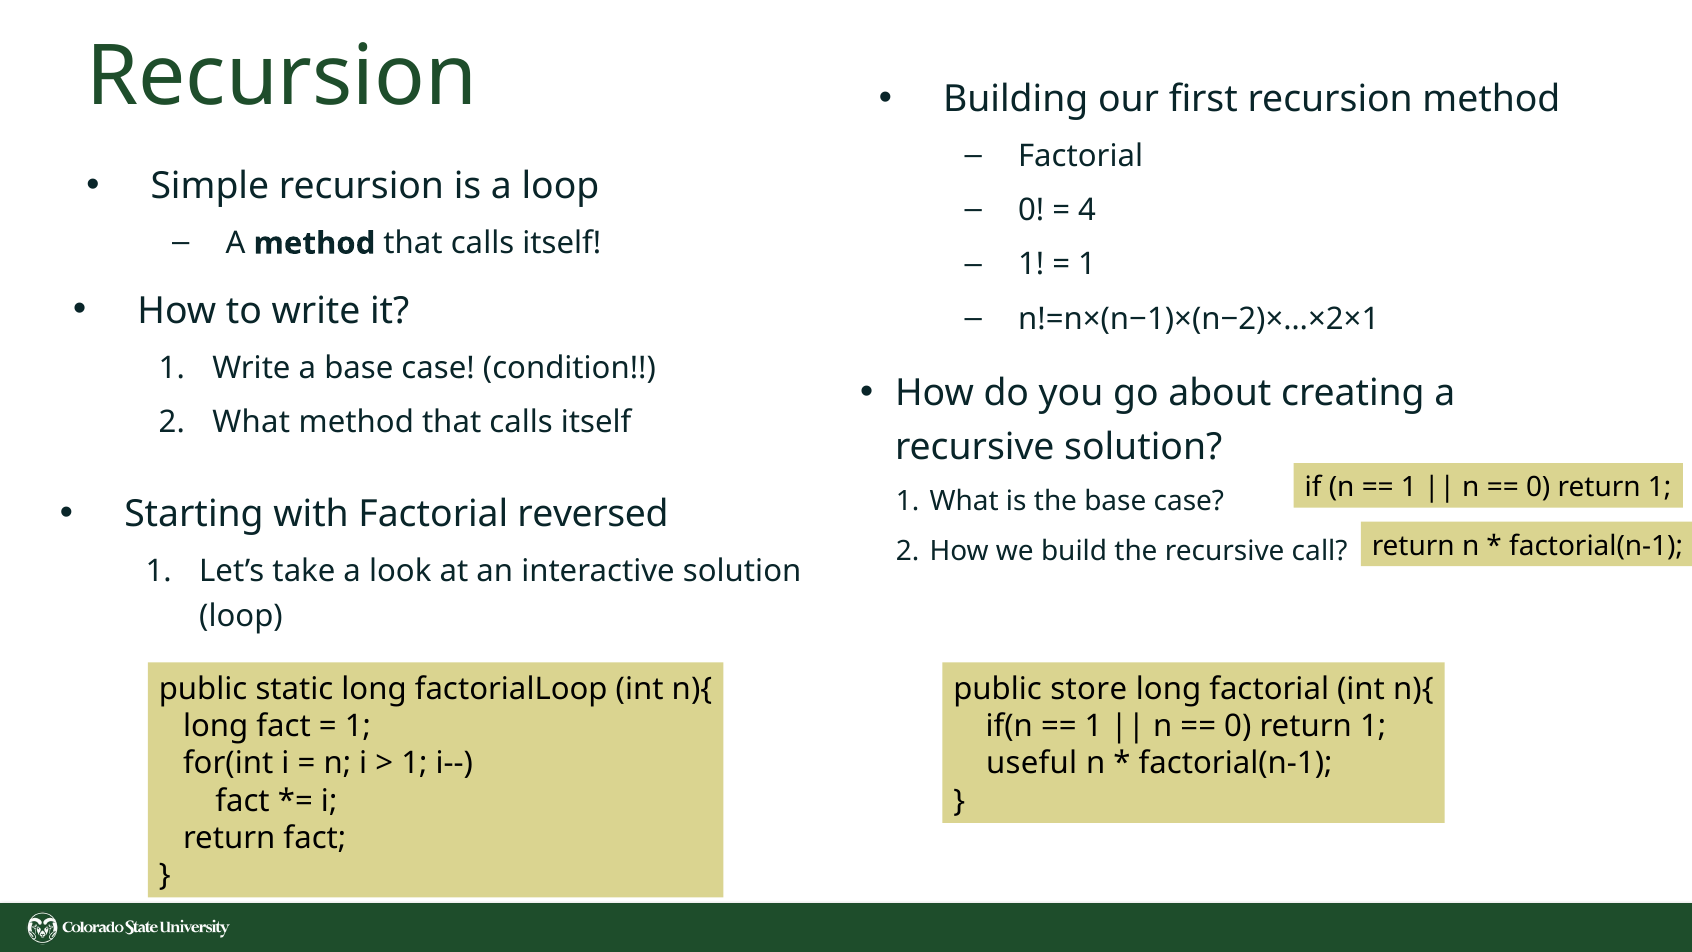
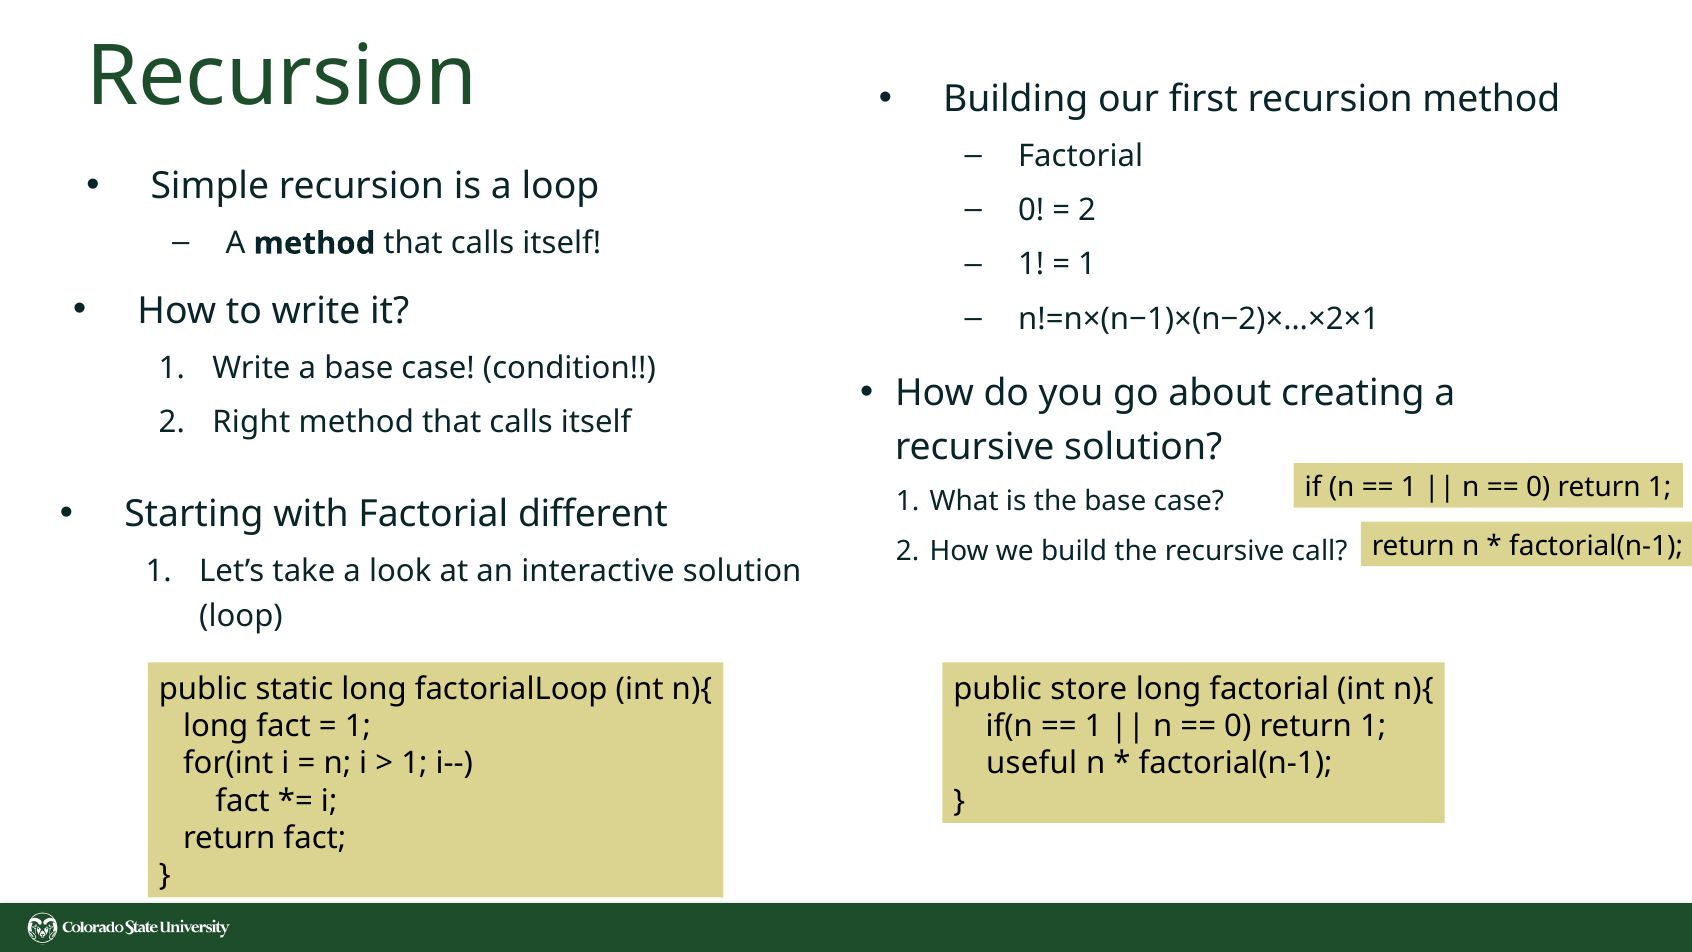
4: 4 -> 2 (1087, 210)
What: What -> Right (251, 422)
reversed: reversed -> different (593, 514)
